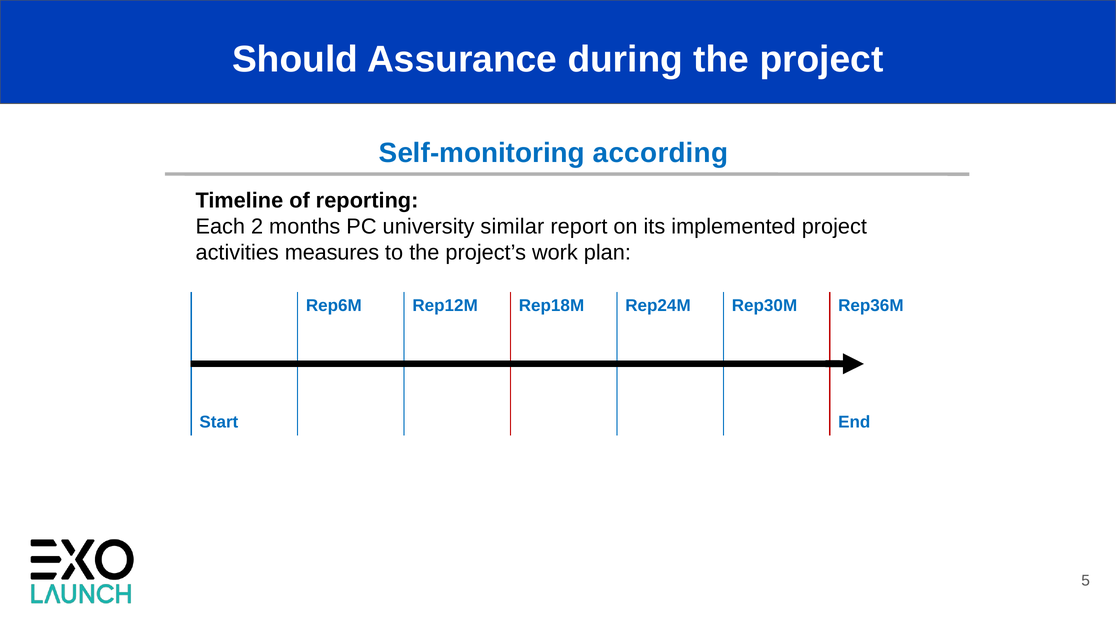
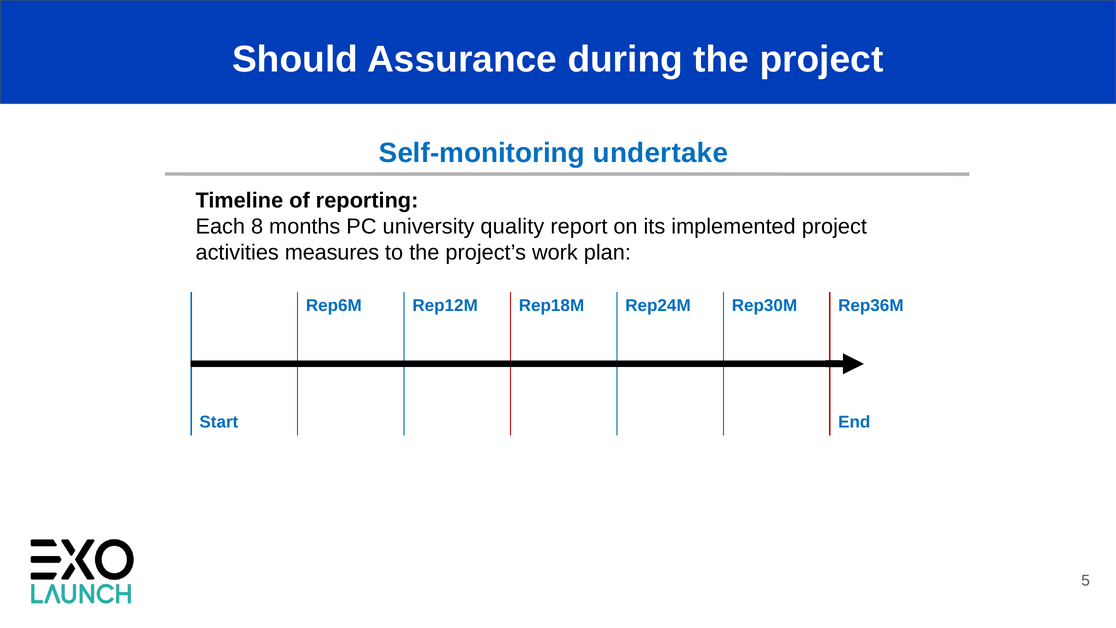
according: according -> undertake (661, 153)
2: 2 -> 8 (257, 227)
similar: similar -> quality (512, 227)
